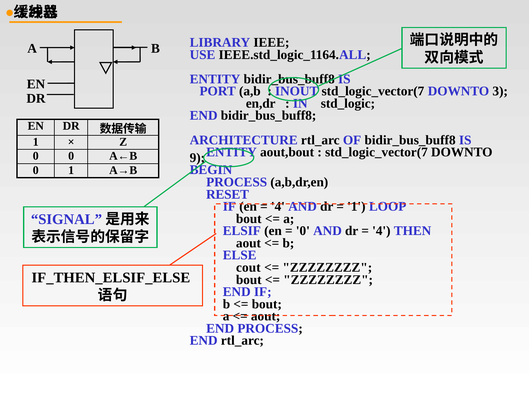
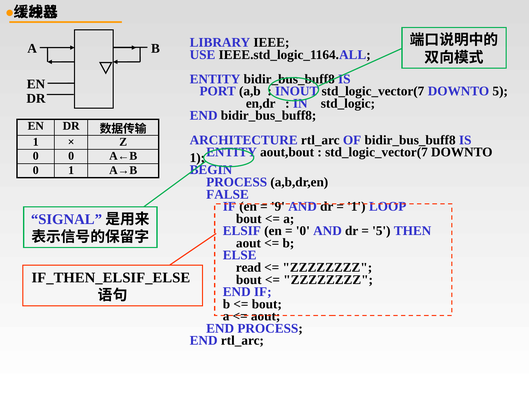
DOWNTO 3: 3 -> 5 (500, 91)
9: 9 -> 1 (197, 158)
RESET: RESET -> FALSE (227, 194)
4: 4 -> 9 (278, 206)
4: 4 -> 5 (381, 231)
cout: cout -> read (249, 267)
